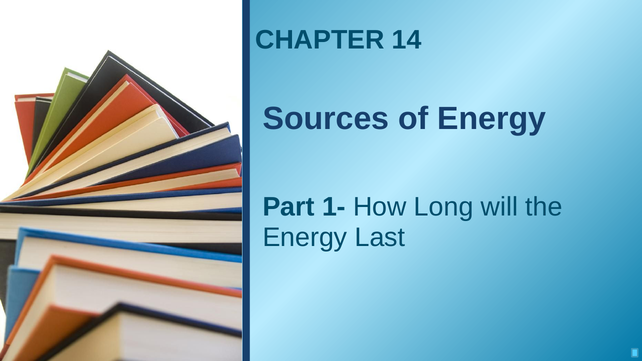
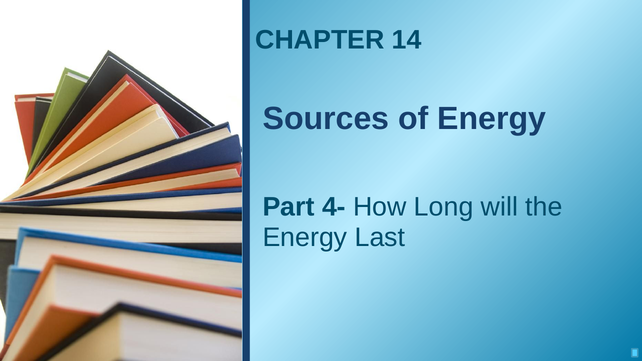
1-: 1- -> 4- (334, 207)
